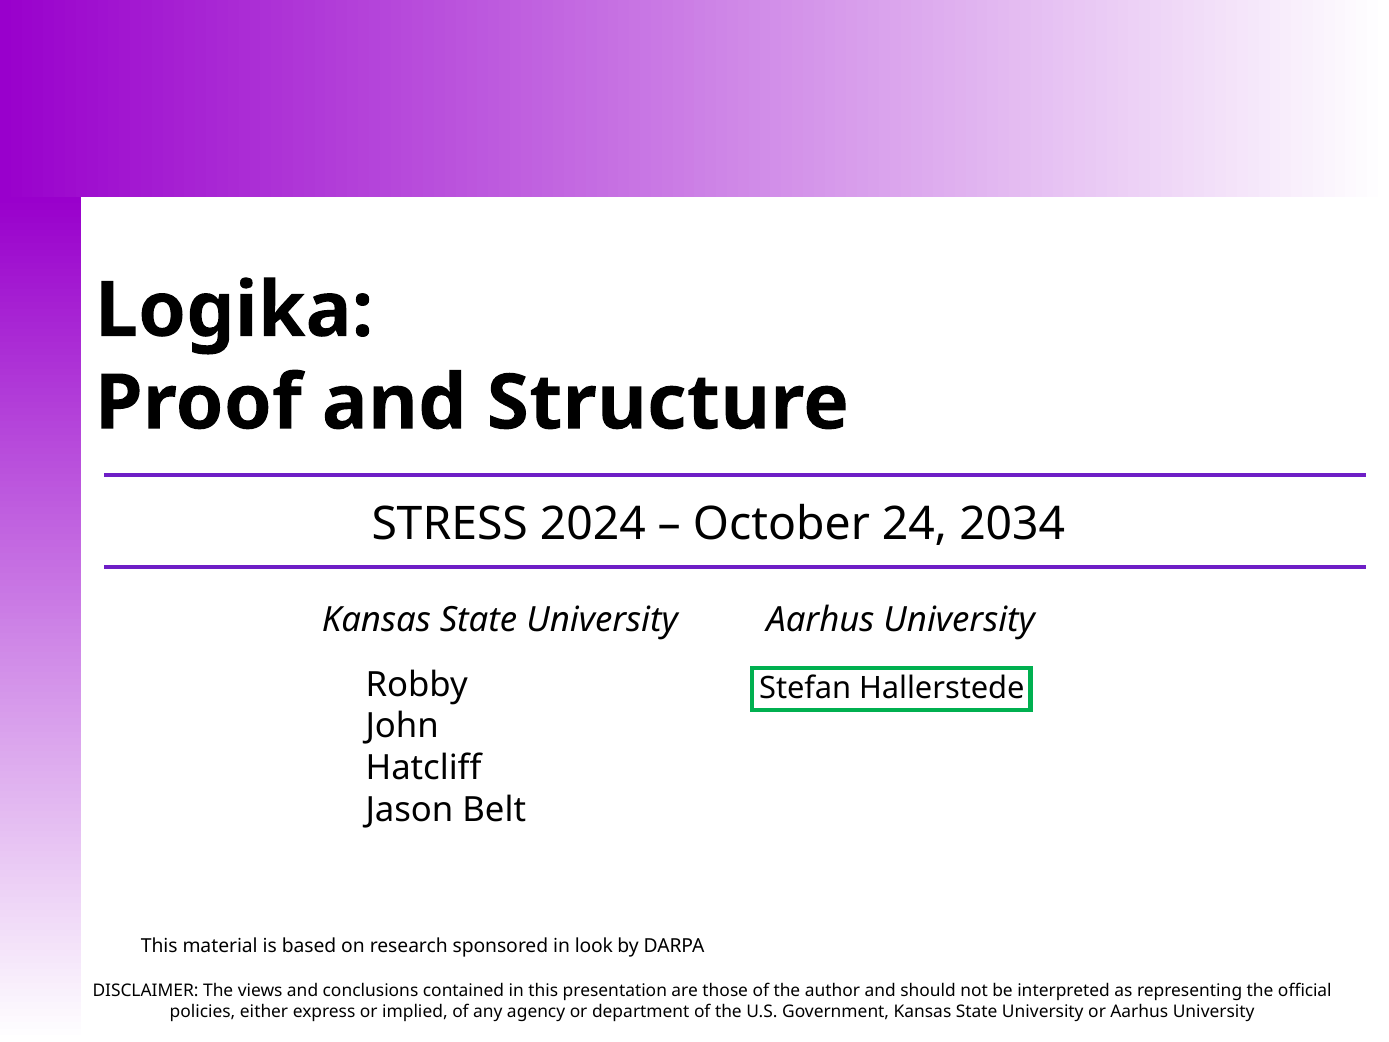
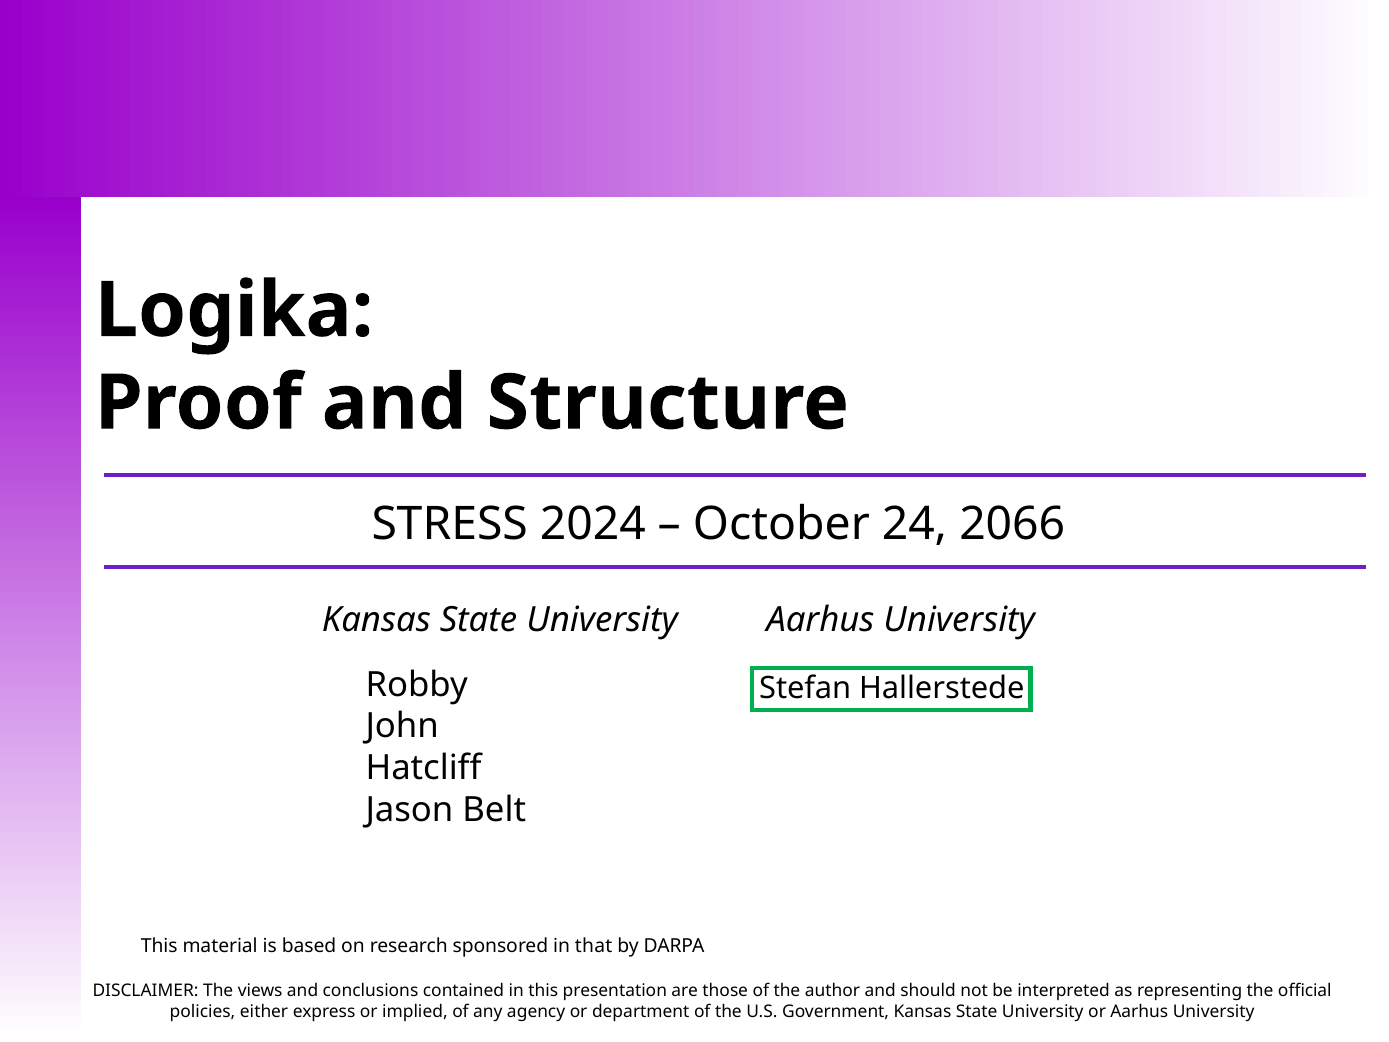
2034: 2034 -> 2066 (1012, 524)
look: look -> that (594, 946)
